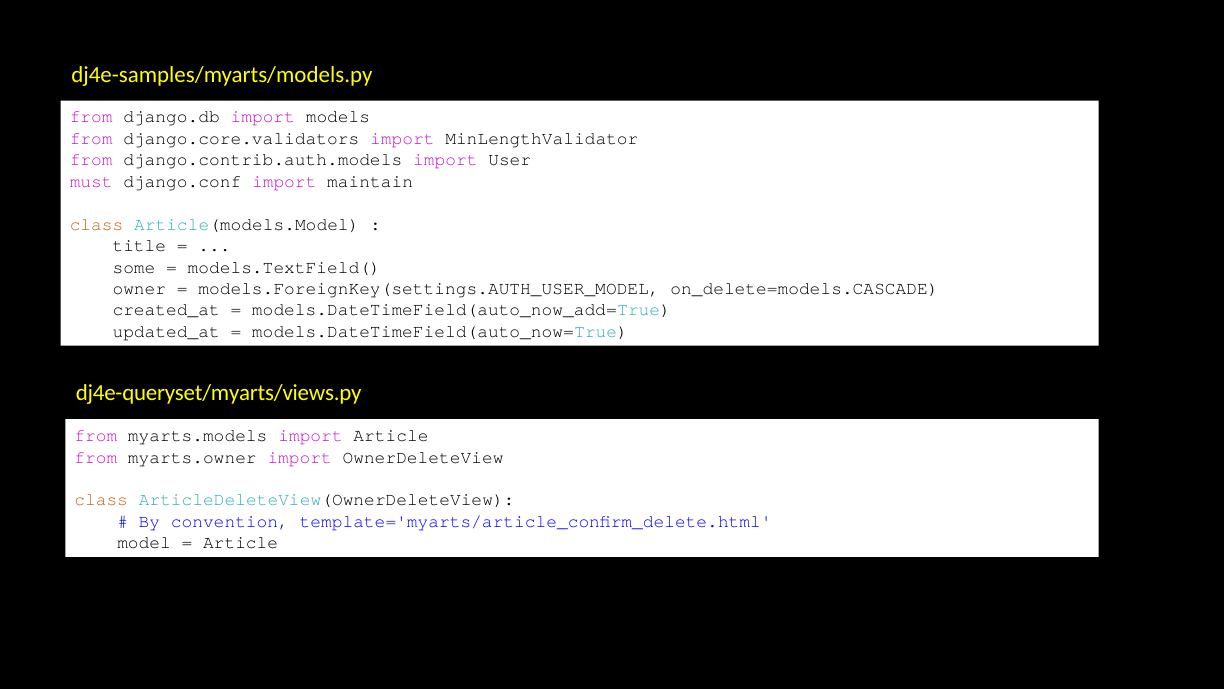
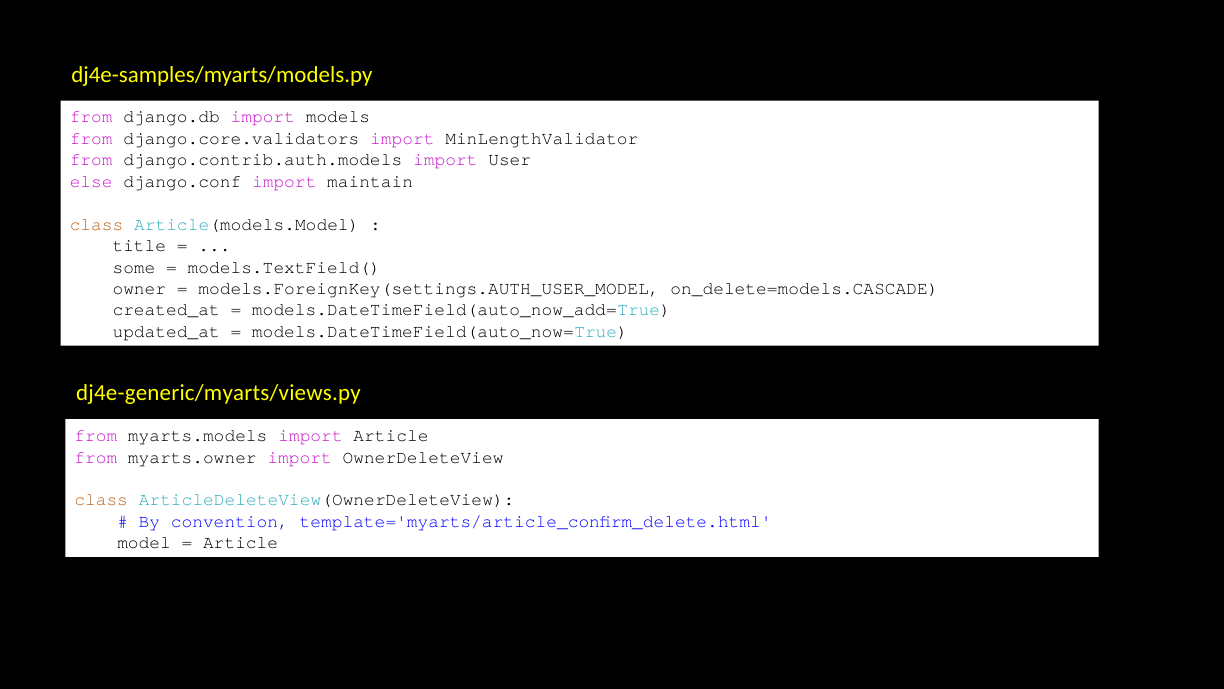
must: must -> else (91, 181)
dj4e-queryset/myarts/views.py: dj4e-queryset/myarts/views.py -> dj4e-generic/myarts/views.py (218, 393)
